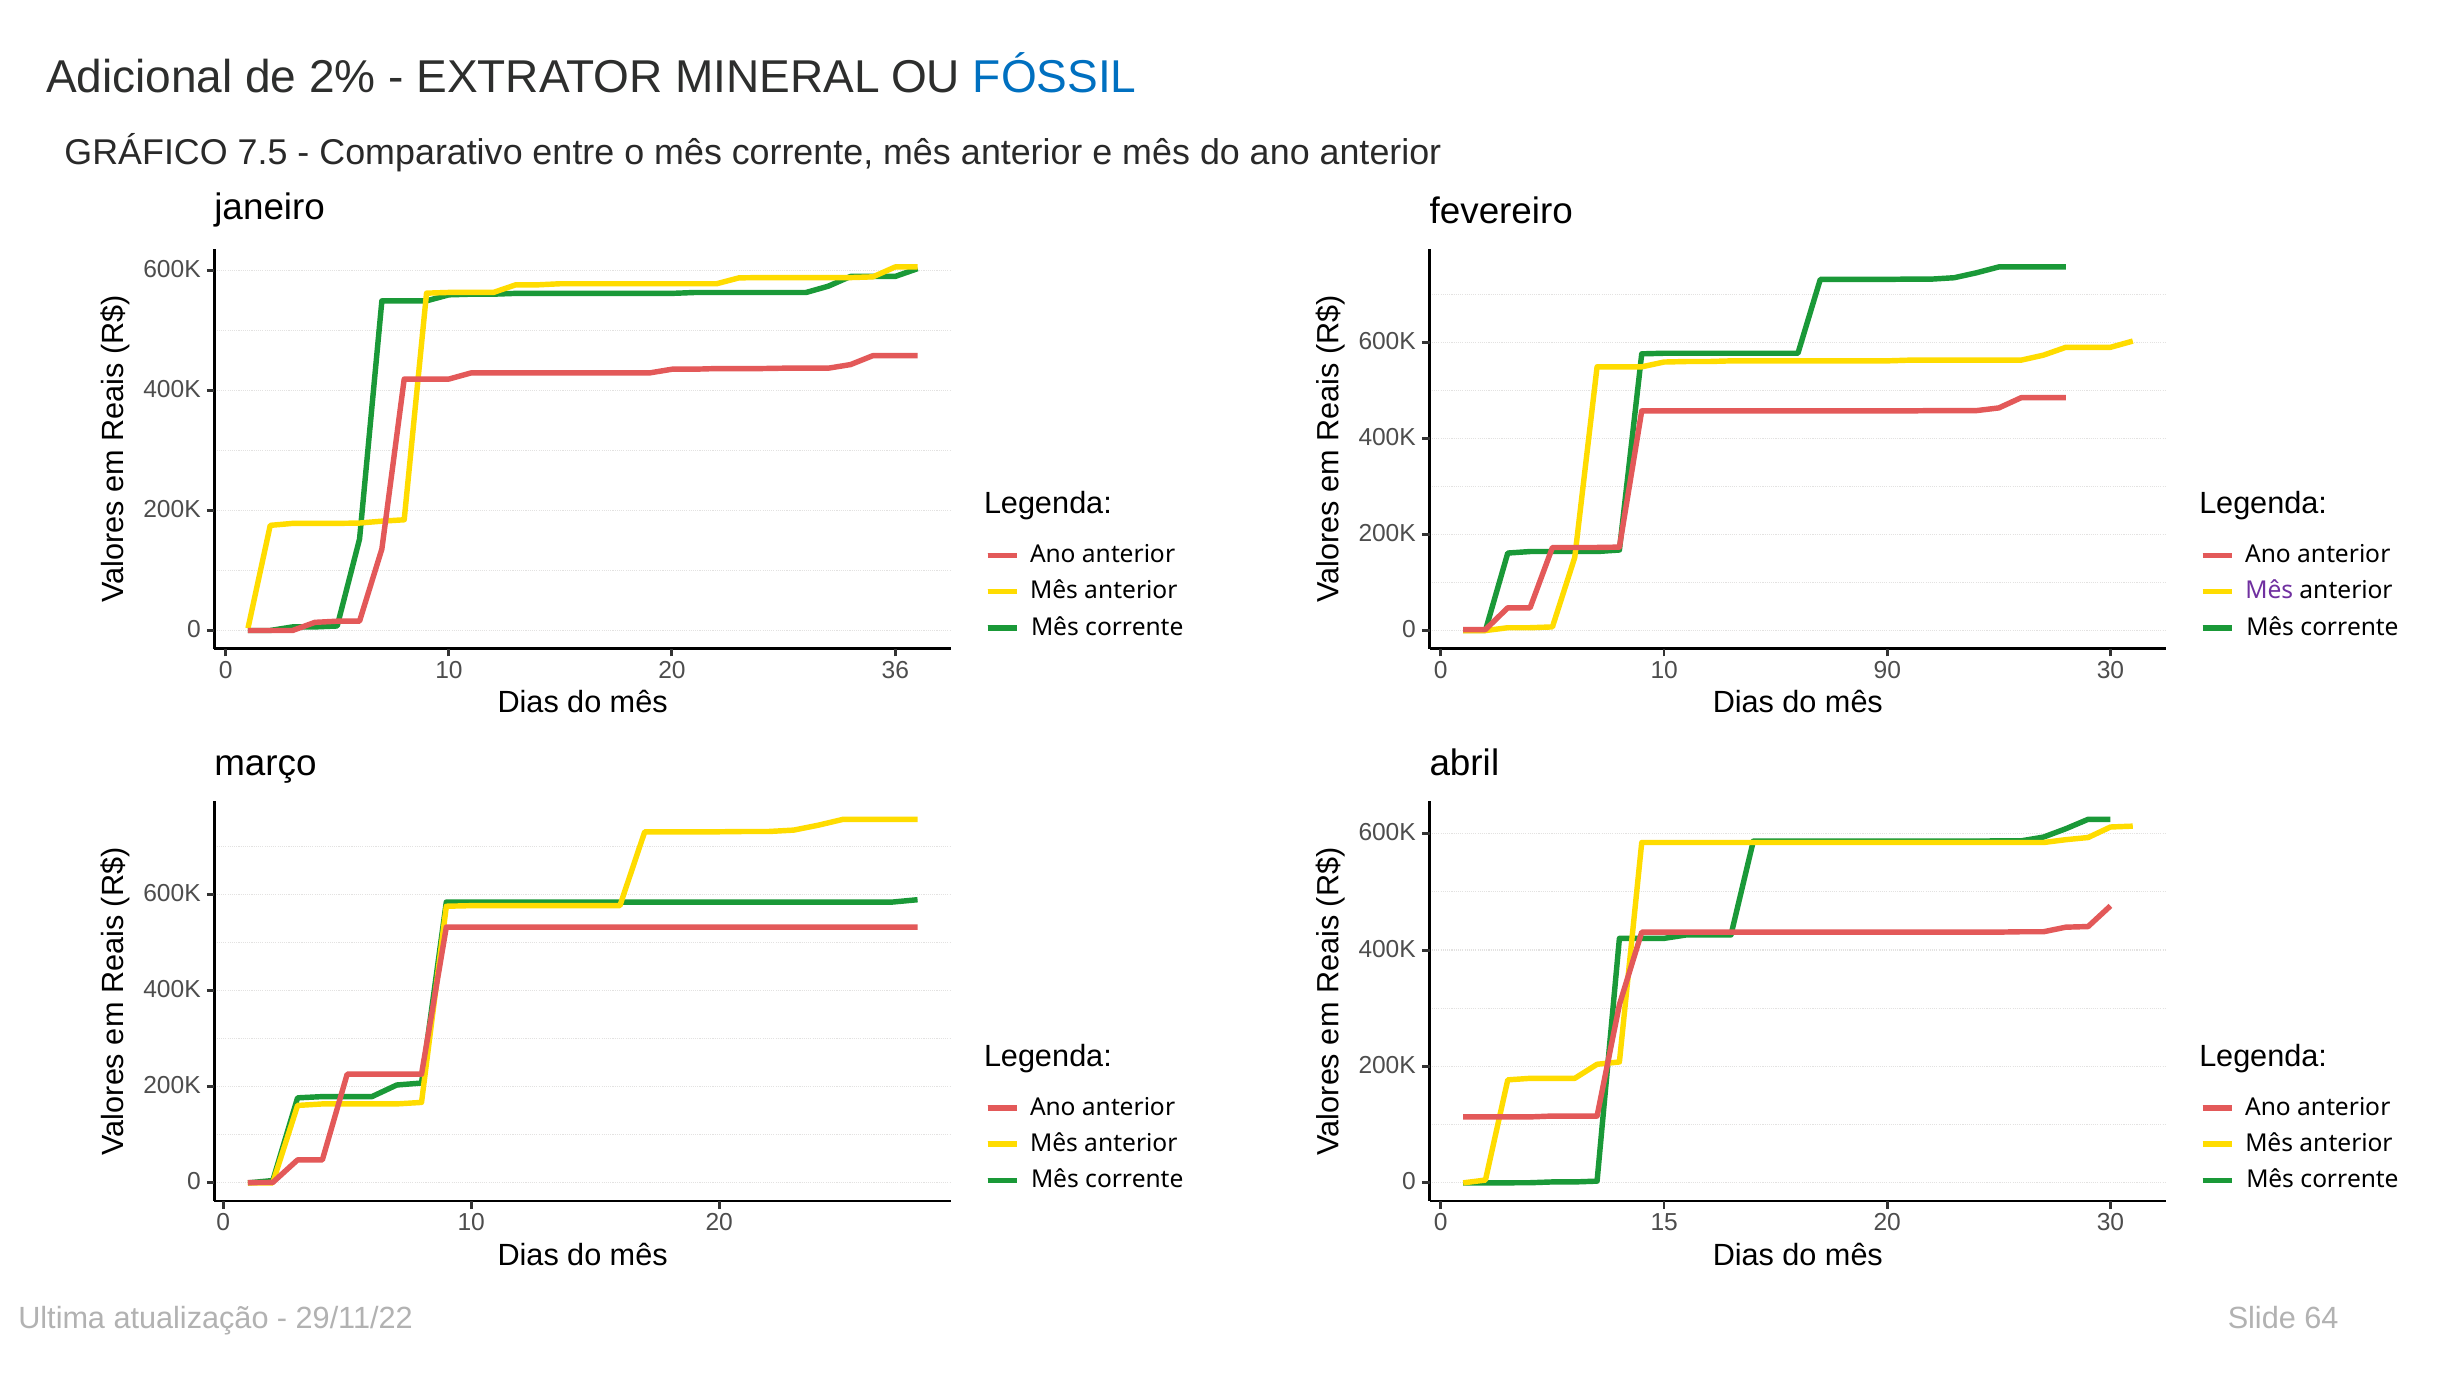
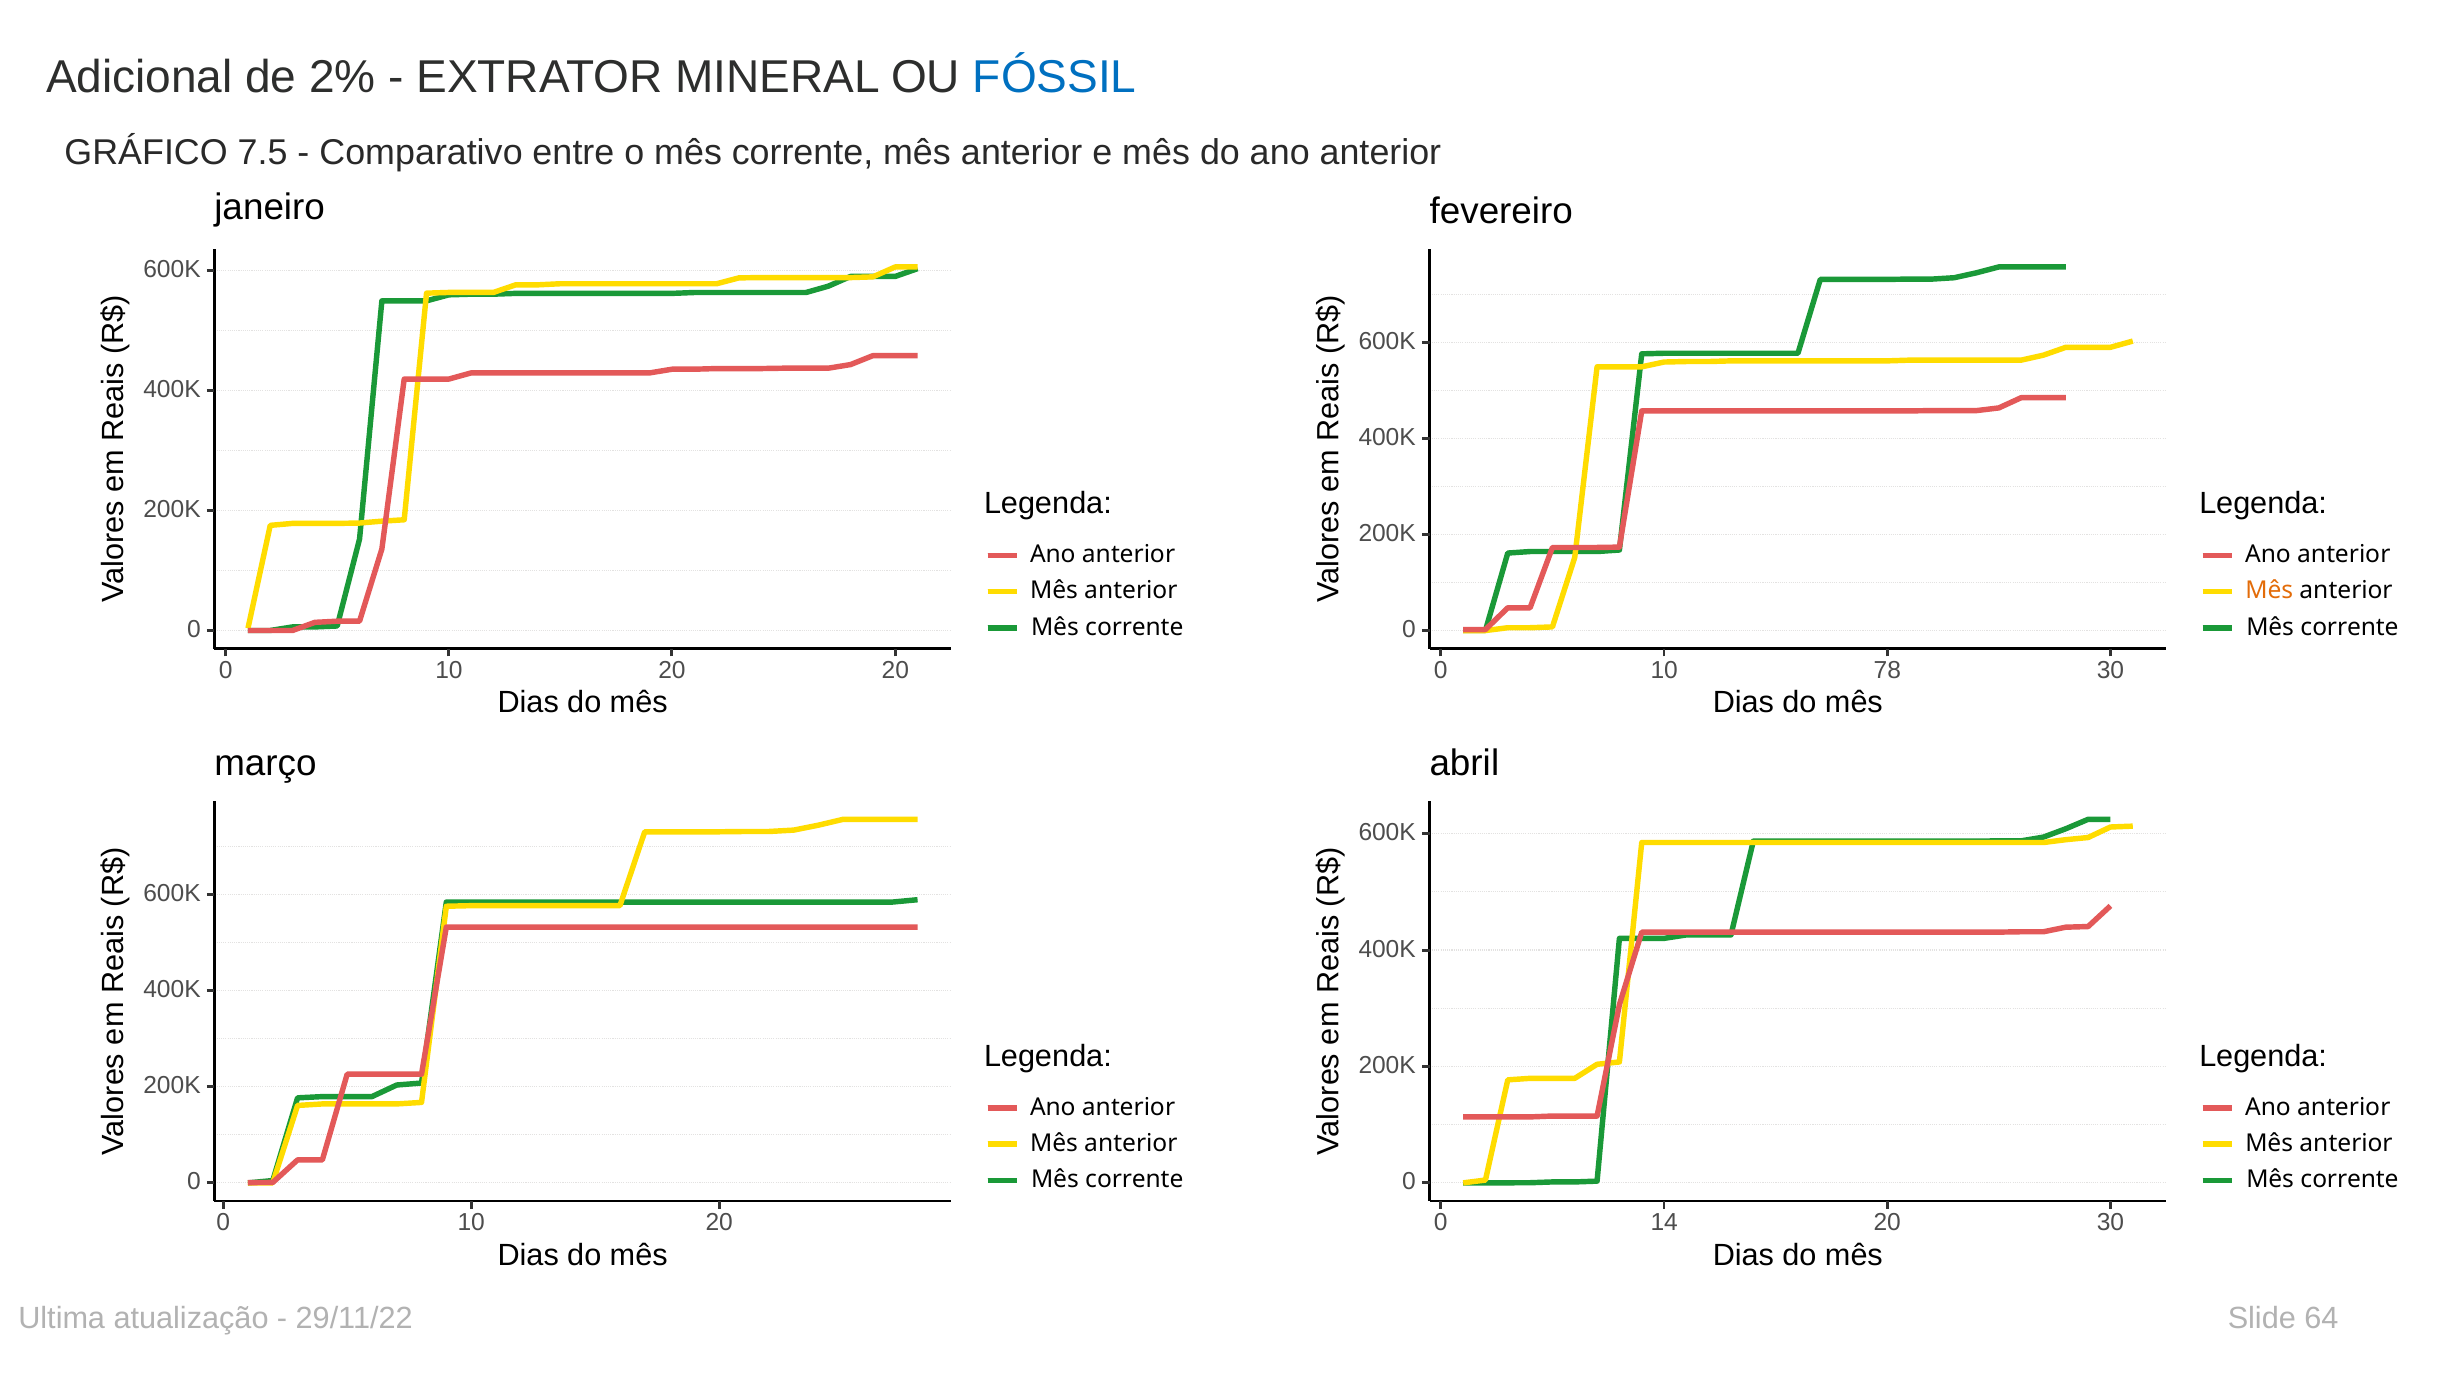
Mês colour: purple -> orange (2269, 591)
20 36: 36 -> 20 (895, 670)
90: 90 -> 78 (1887, 670)
15: 15 -> 14 (1664, 1223)
